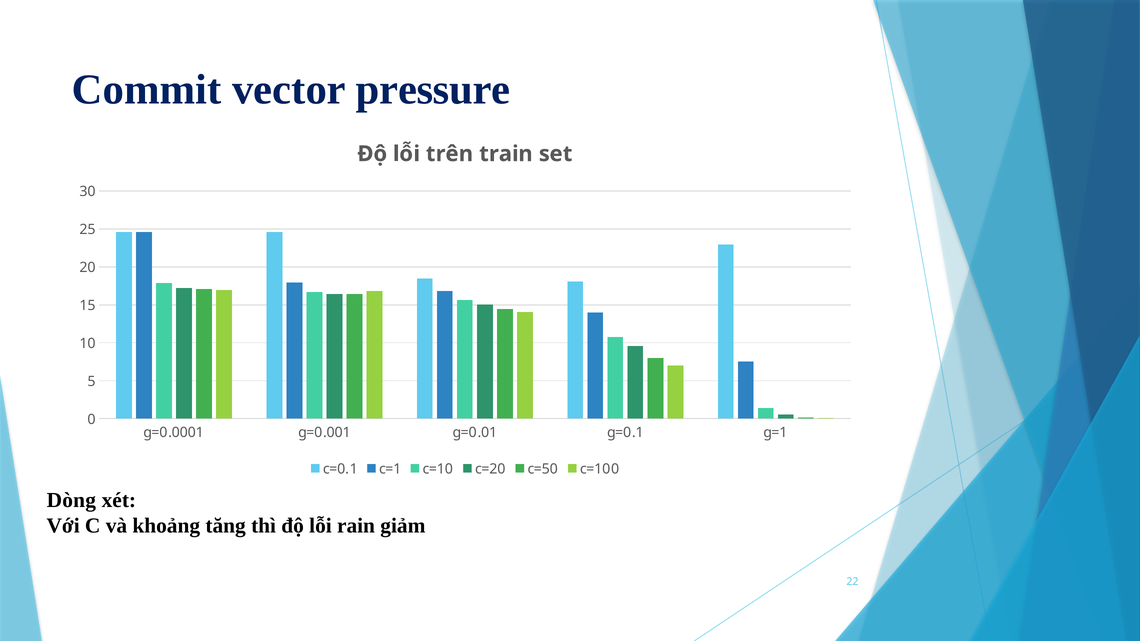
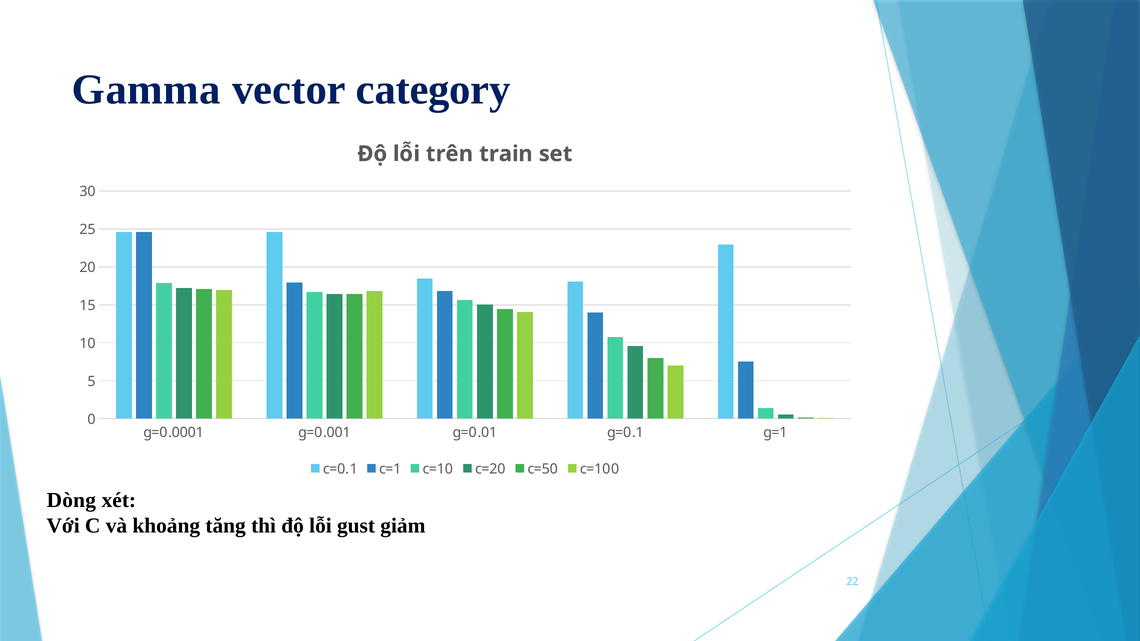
Commit: Commit -> Gamma (146, 90)
pressure: pressure -> category (433, 90)
rain: rain -> gust (356, 526)
